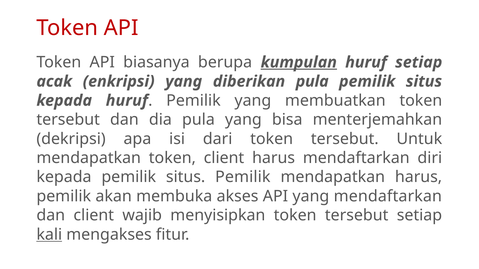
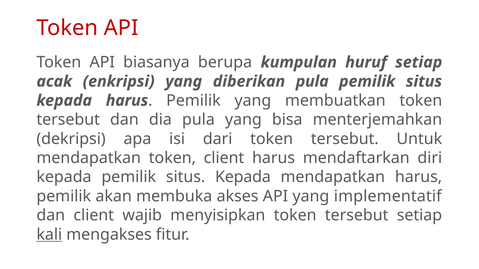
kumpulan underline: present -> none (299, 62)
kepada huruf: huruf -> harus (127, 101)
kepada pemilik situs Pemilik: Pemilik -> Kepada (243, 177)
yang mendaftarkan: mendaftarkan -> implementatif (388, 197)
